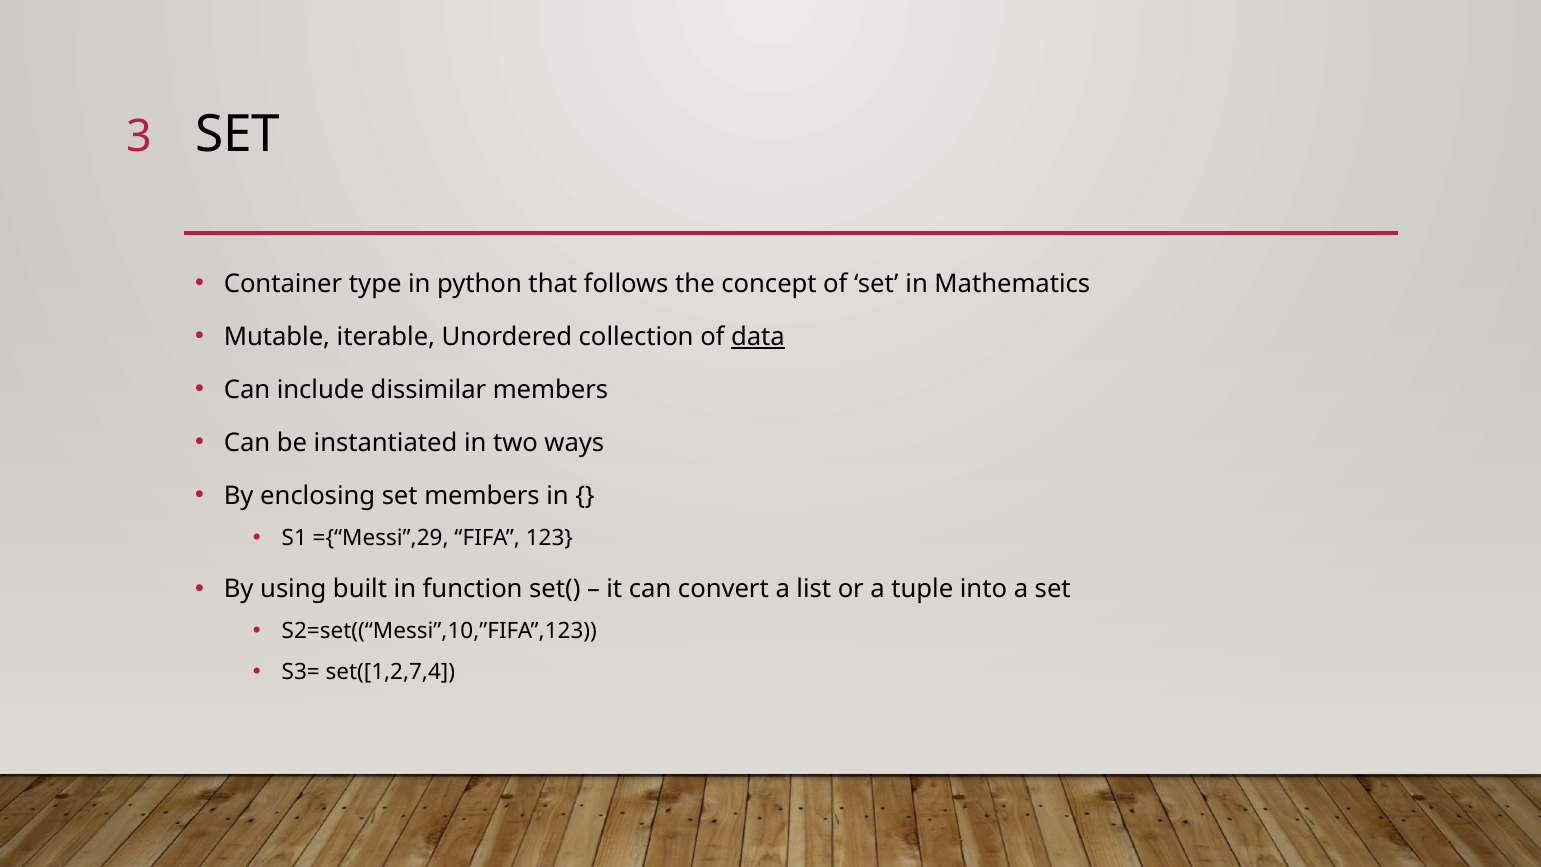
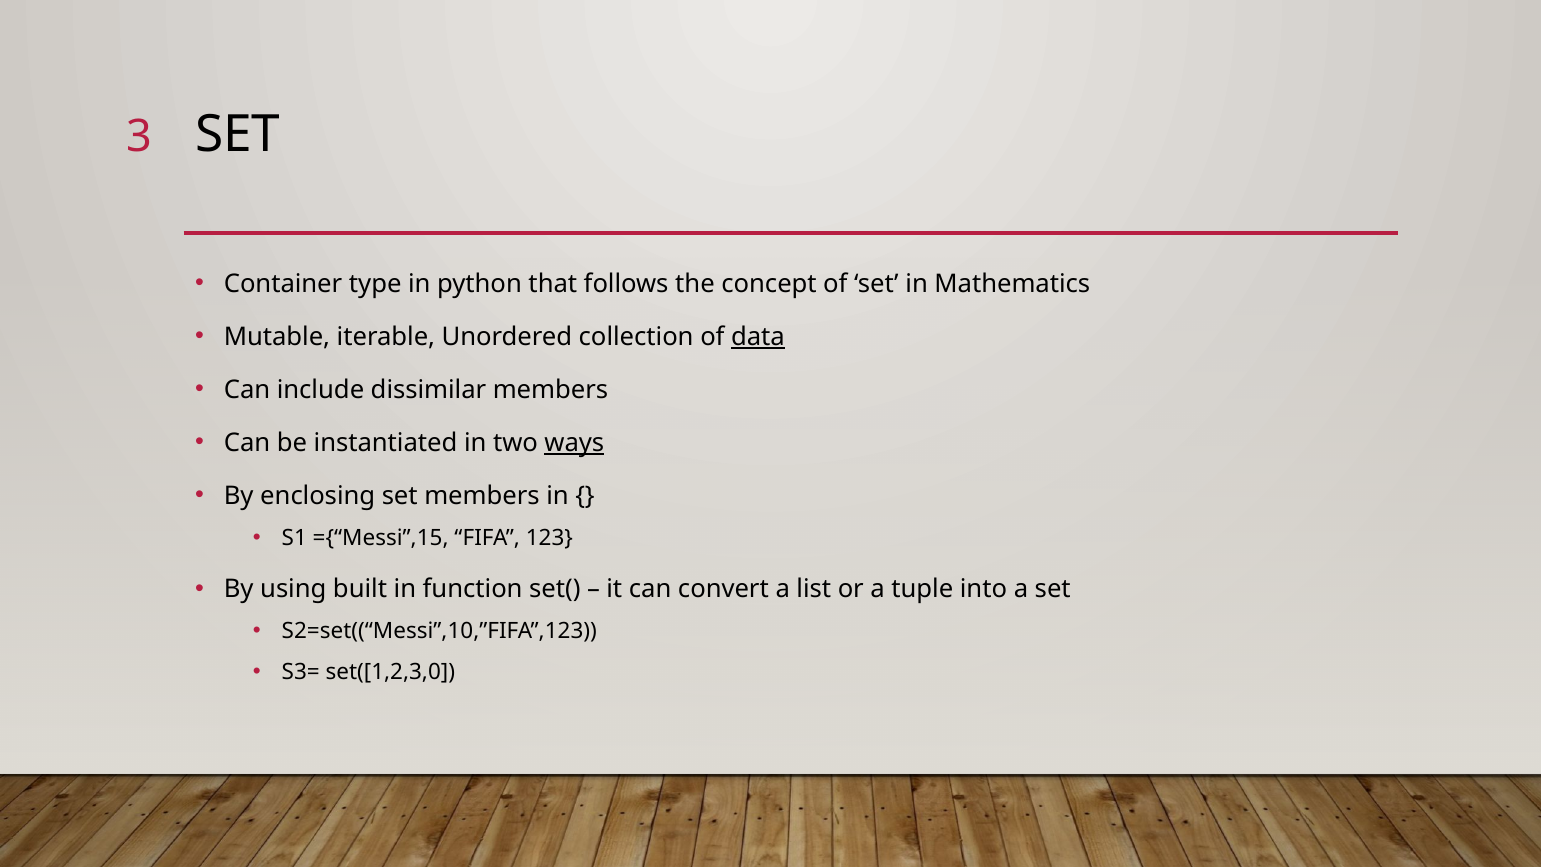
ways underline: none -> present (574, 443)
={“Messi”,29: ={“Messi”,29 -> ={“Messi”,15 (381, 538)
set([1,2,7,4: set([1,2,7,4 -> set([1,2,3,0 (390, 672)
